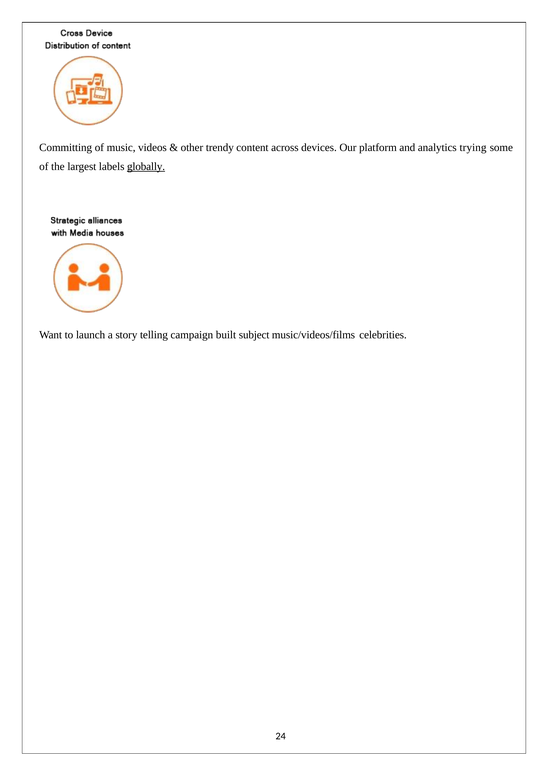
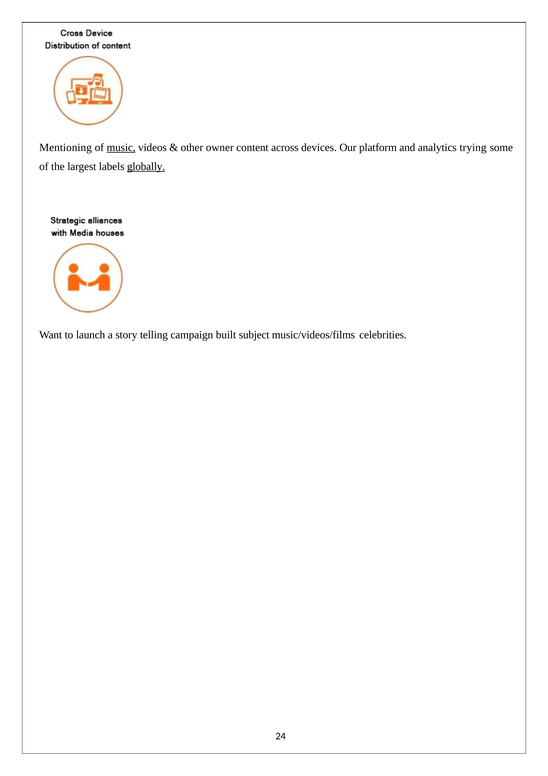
Committing: Committing -> Mentioning (66, 147)
music underline: none -> present (121, 147)
trendy: trendy -> owner (220, 147)
